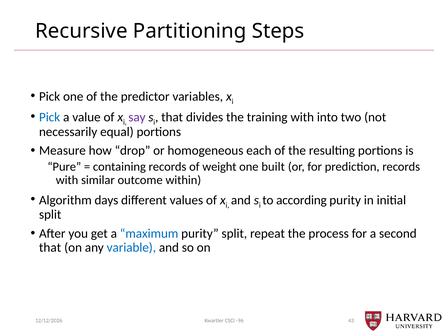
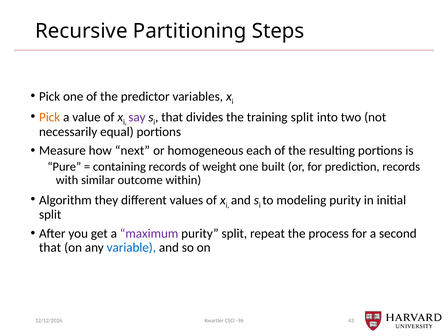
Pick colour: blue -> orange (50, 117)
training with: with -> split (302, 117)
drop: drop -> next (132, 151)
days: days -> they (106, 200)
according: according -> modeling (301, 200)
maximum colour: blue -> purple (149, 233)
